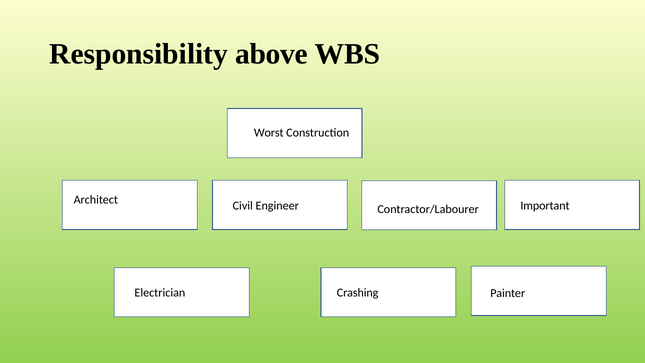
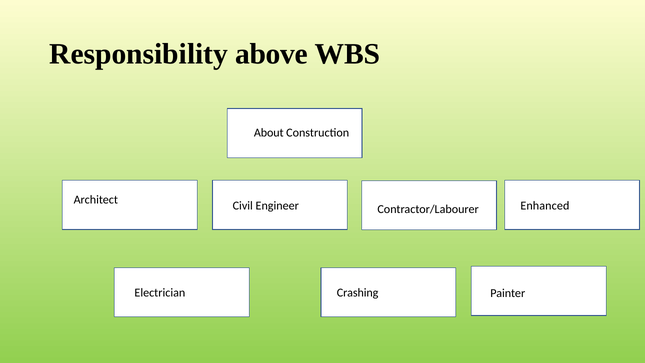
Worst: Worst -> About (269, 133)
Important: Important -> Enhanced (545, 206)
